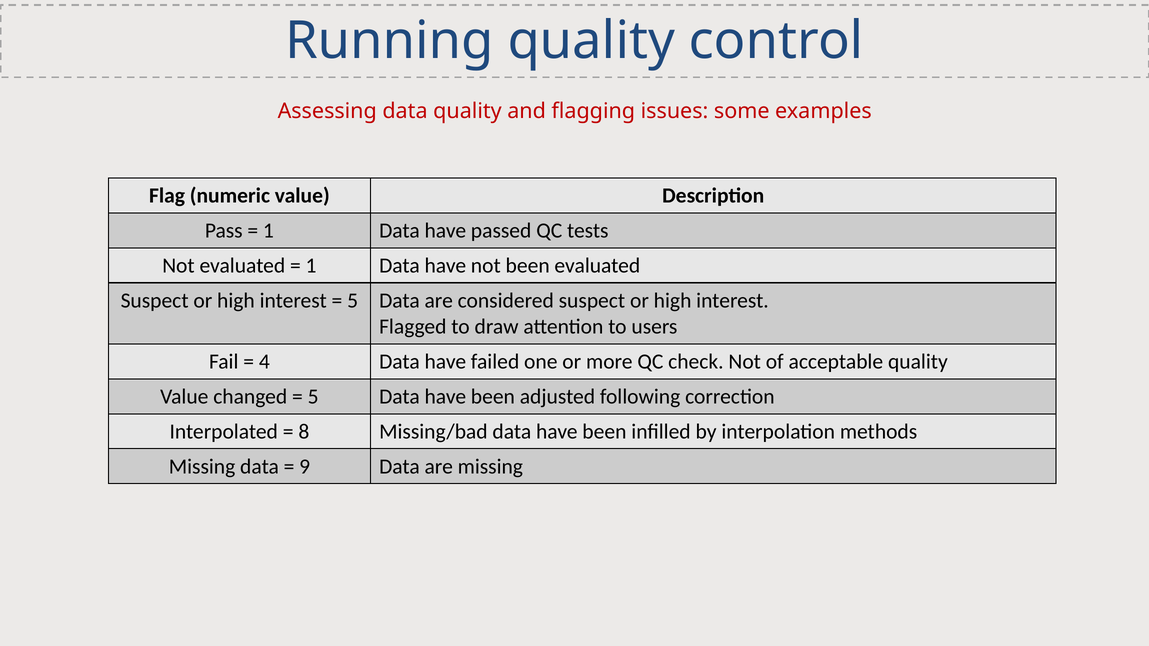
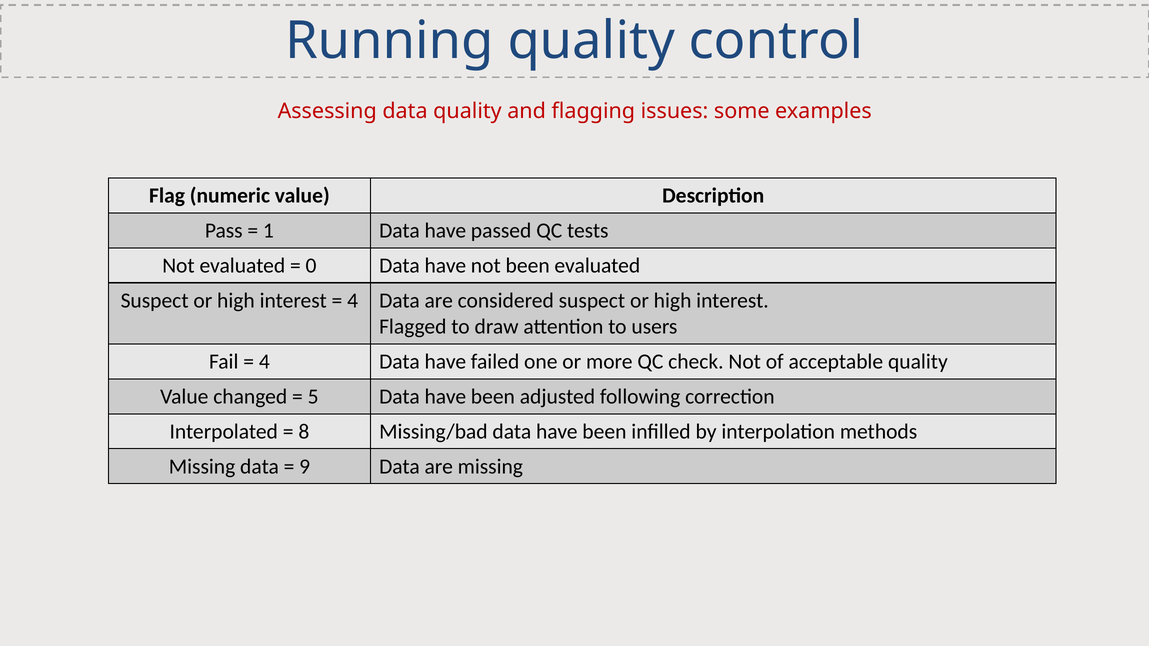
1: 1 -> 0 (311, 266)
5: 5 -> 4 (353, 301)
